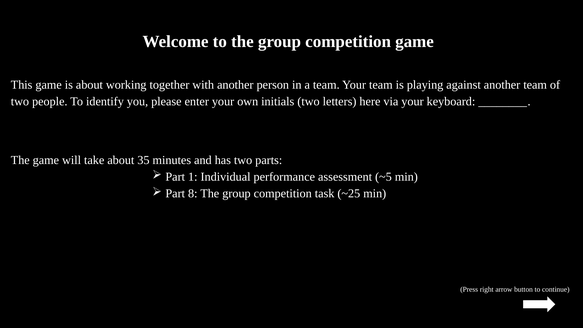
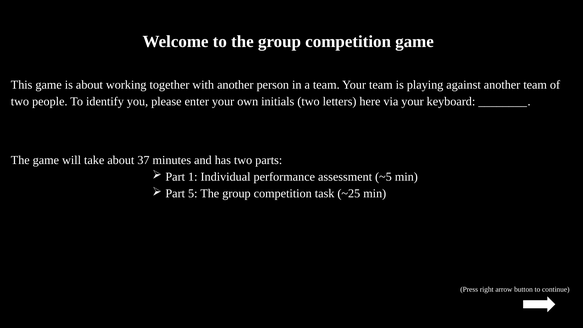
35: 35 -> 37 (143, 160)
8: 8 -> 5 (193, 194)
